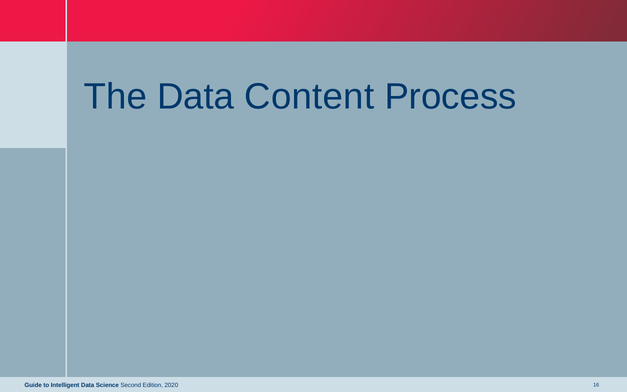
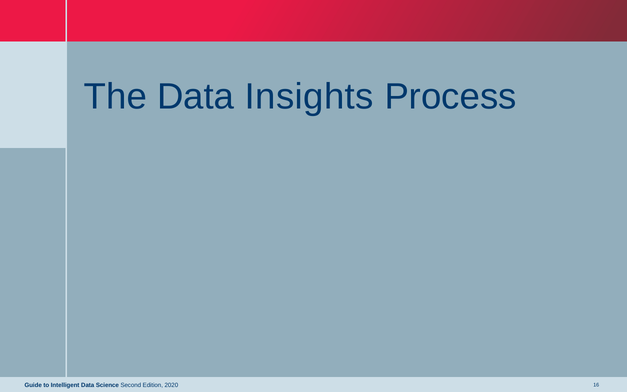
Content: Content -> Insights (309, 96)
